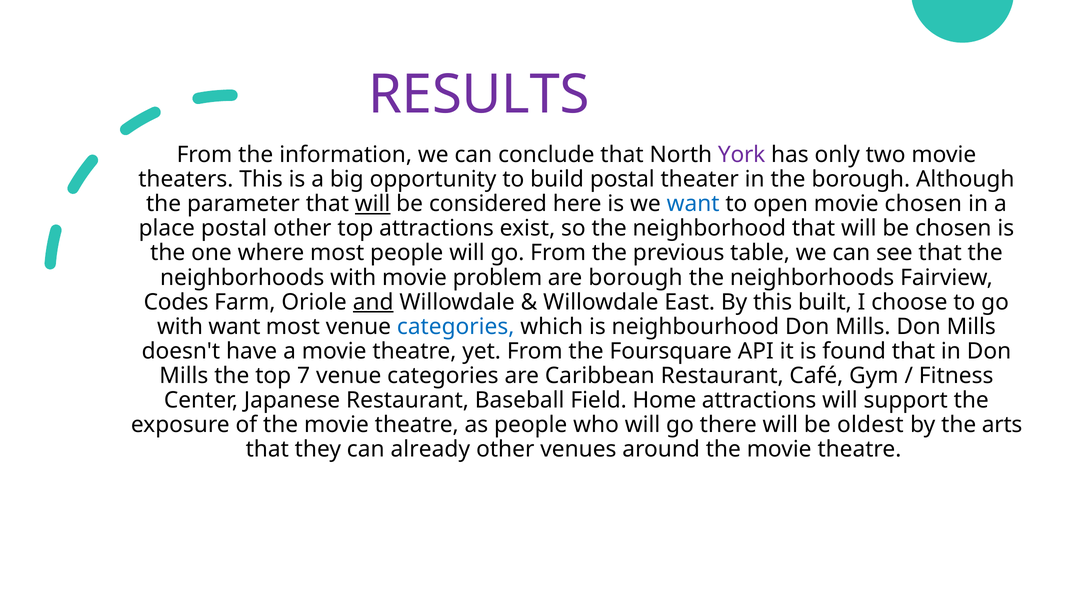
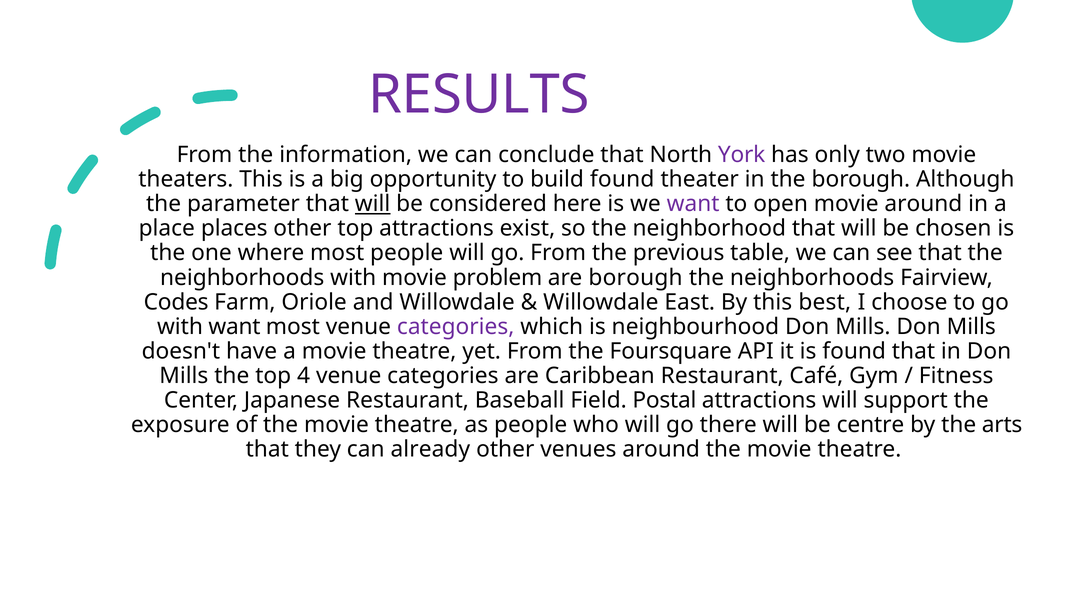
build postal: postal -> found (622, 179)
want colour: blue -> purple (693, 204)
movie chosen: chosen -> around (923, 204)
place postal: postal -> places (234, 228)
and underline: present -> none (373, 302)
built: built -> best (825, 302)
categories colour: blue -> purple (456, 326)
7: 7 -> 4 (304, 375)
Home: Home -> Postal (664, 400)
oldest: oldest -> centre (870, 424)
